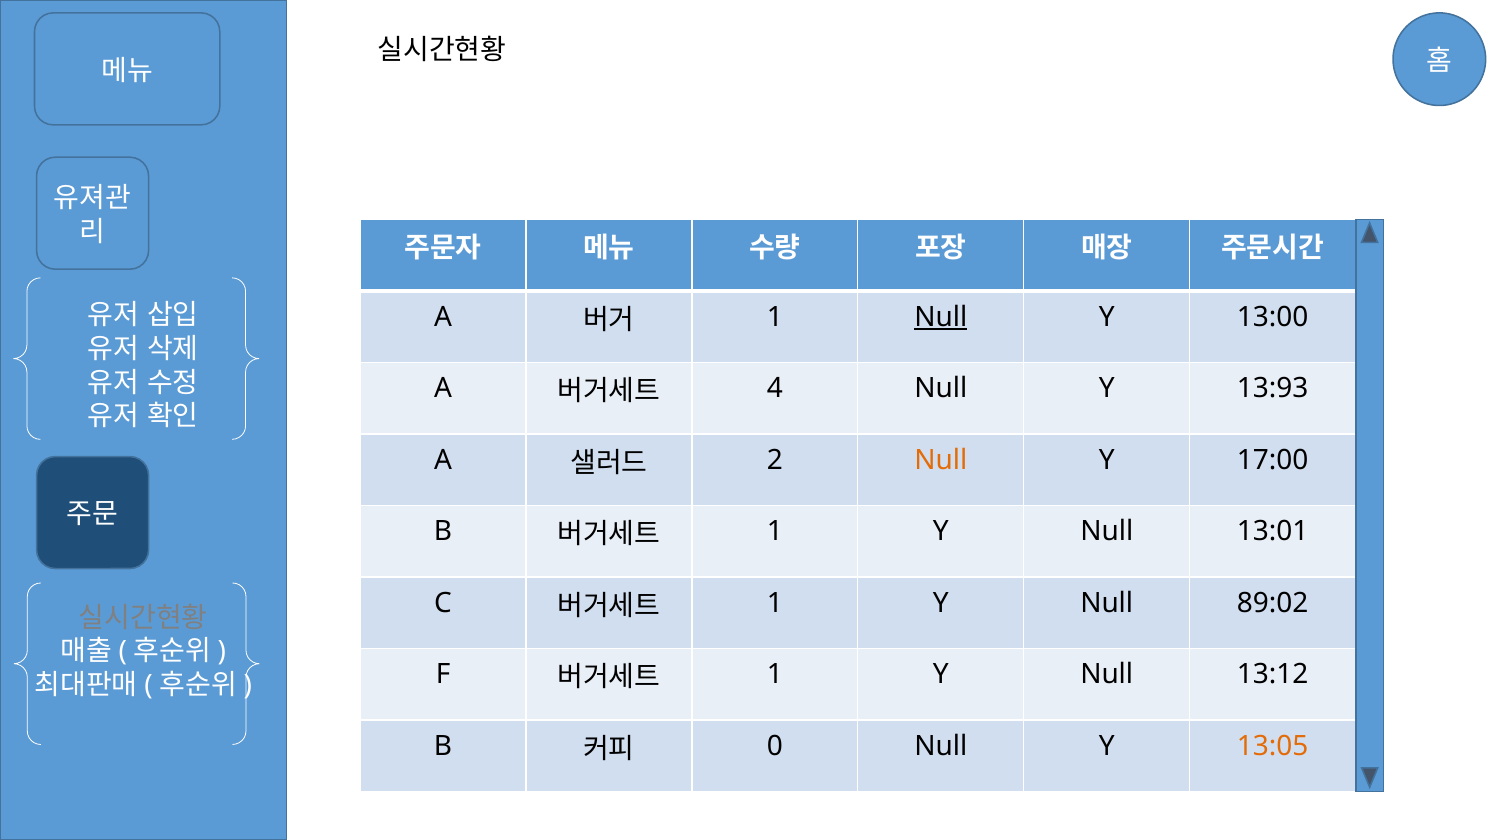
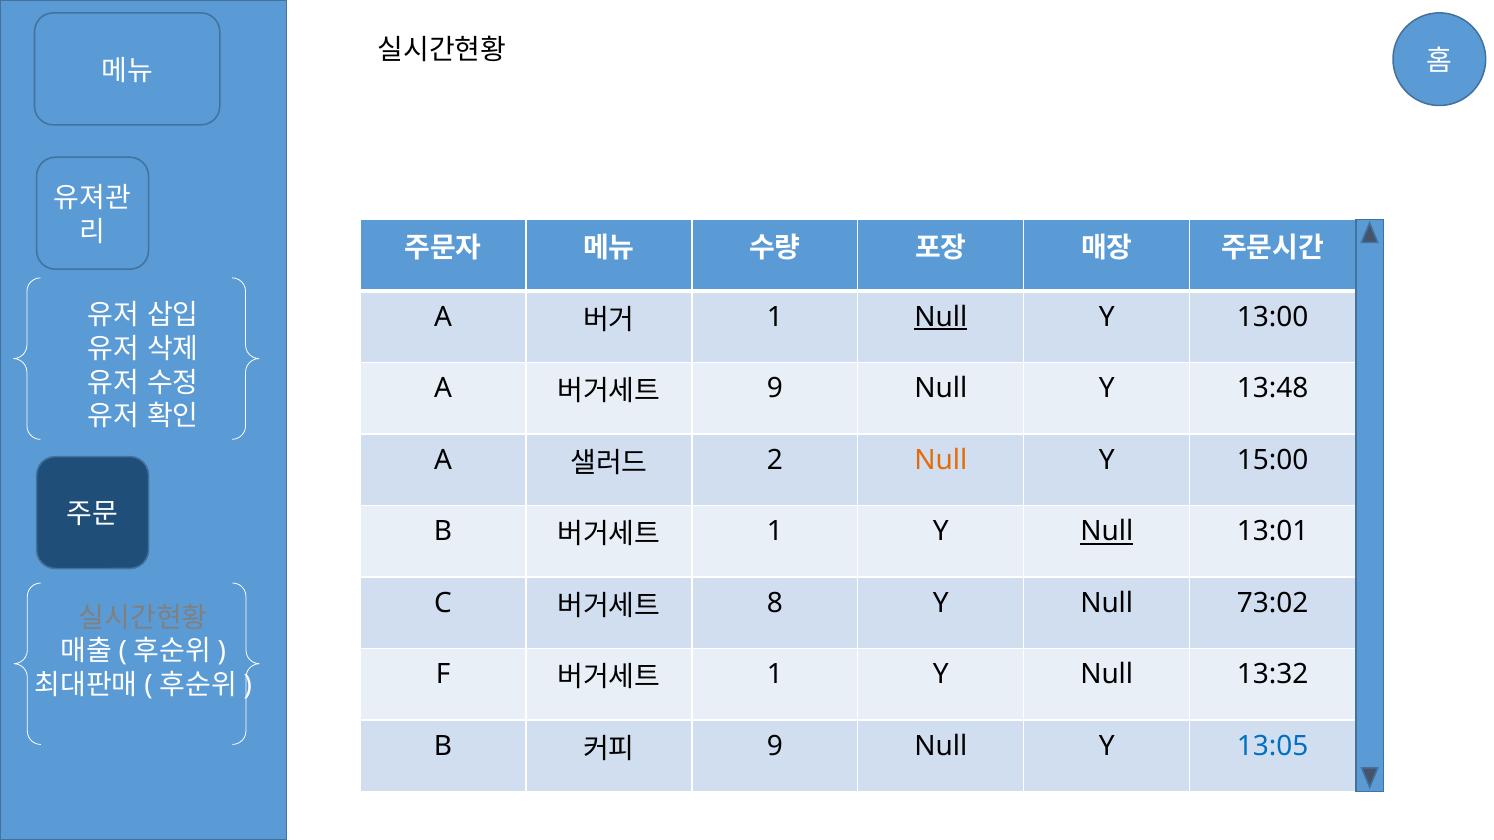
4: 4 -> 9 (775, 389)
13:93: 13:93 -> 13:48 (1273, 389)
17:00: 17:00 -> 15:00 (1273, 460)
Null underline: none -> present (1107, 532)
1: 1 -> 8 (775, 603)
89:02: 89:02 -> 73:02 (1273, 603)
13:12: 13:12 -> 13:32 (1273, 675)
0: 0 -> 9 (775, 746)
13:05 colour: orange -> blue (1273, 746)
